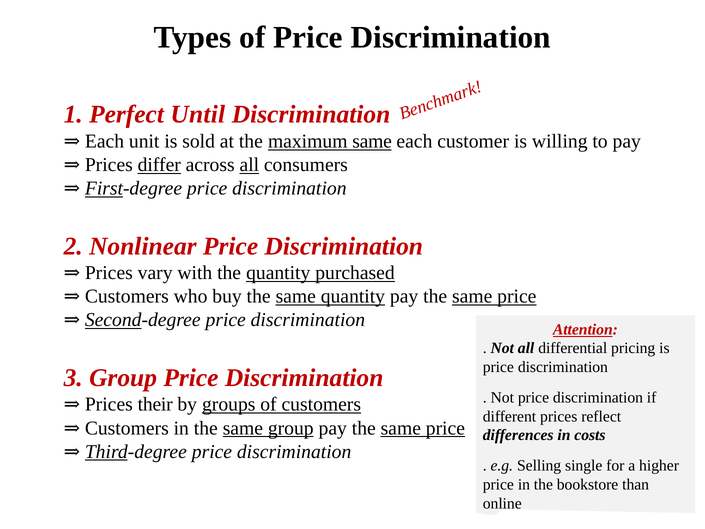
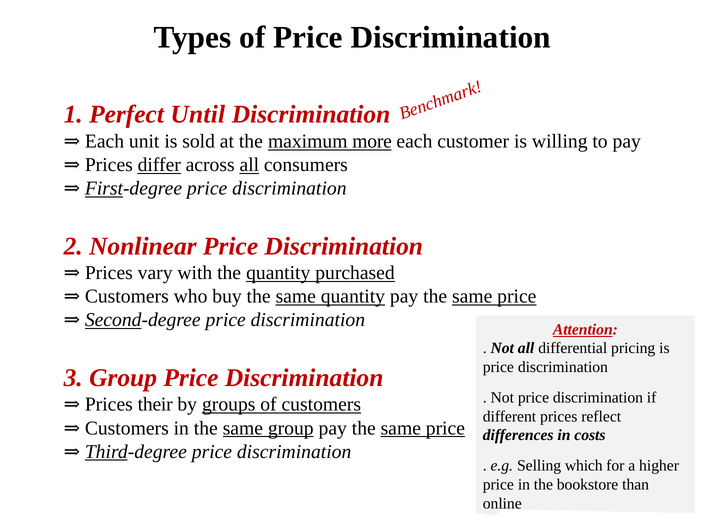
maximum same: same -> more (372, 141)
single: single -> which (584, 466)
